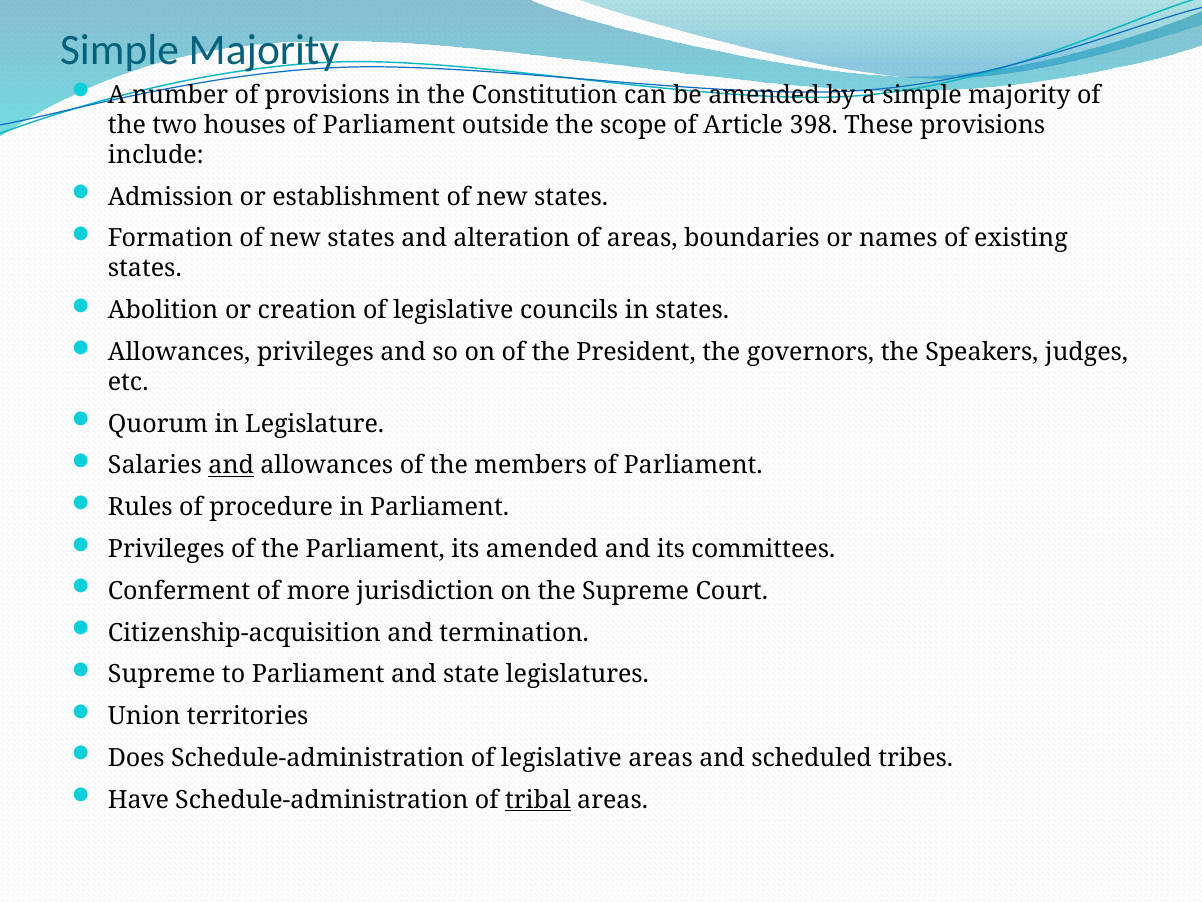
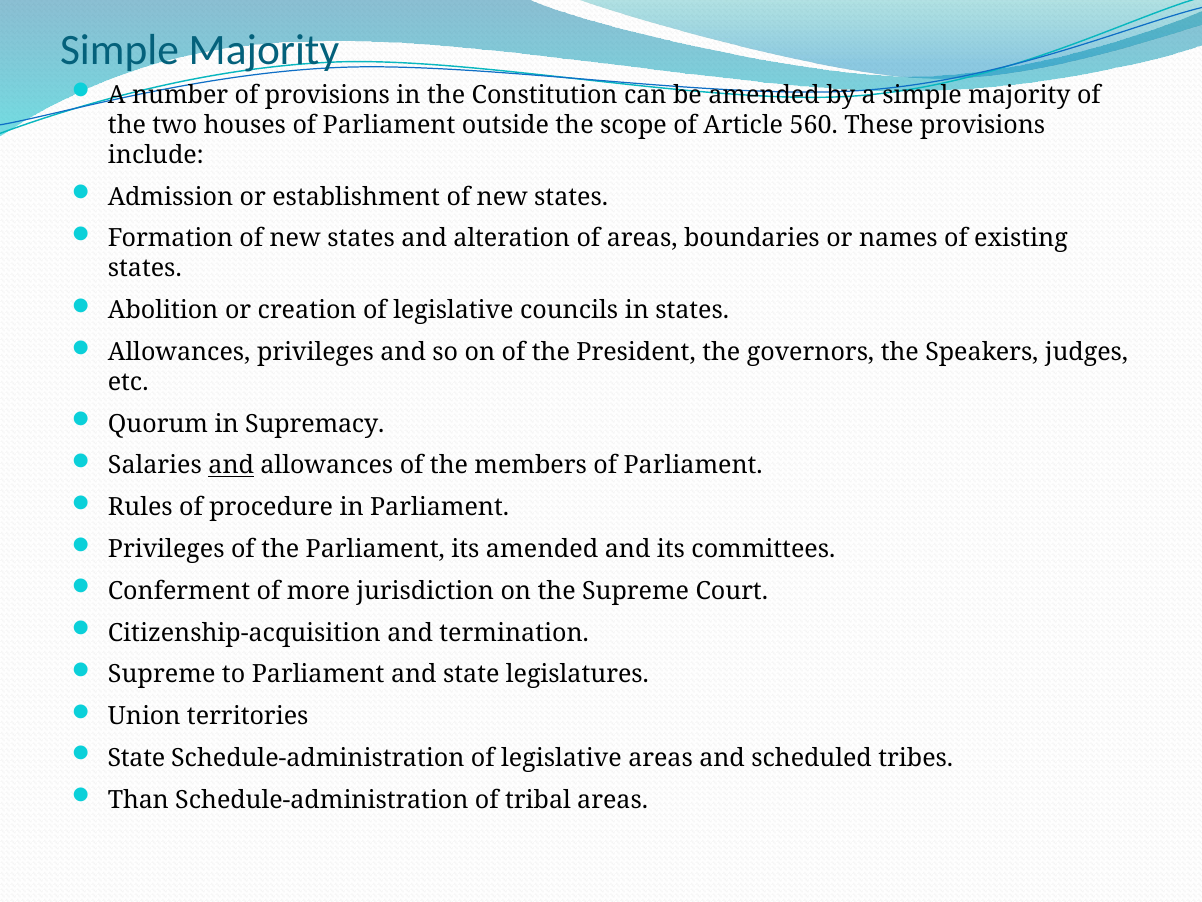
398: 398 -> 560 (814, 125)
Legislature: Legislature -> Supremacy (315, 424)
Does: Does -> State (136, 758)
Have: Have -> Than (138, 799)
tribal underline: present -> none (538, 799)
